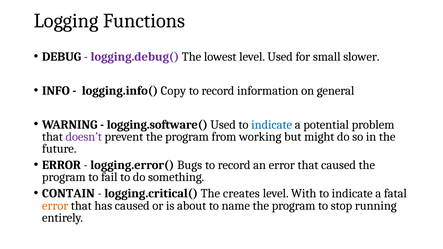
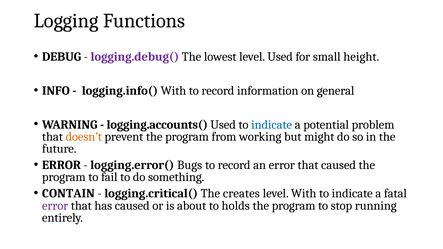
slower: slower -> height (361, 57)
logging.info( Copy: Copy -> With (173, 91)
logging.software(: logging.software( -> logging.accounts( (157, 125)
doesn’t colour: purple -> orange (84, 137)
error colour: orange -> purple (55, 206)
name: name -> holds (236, 206)
